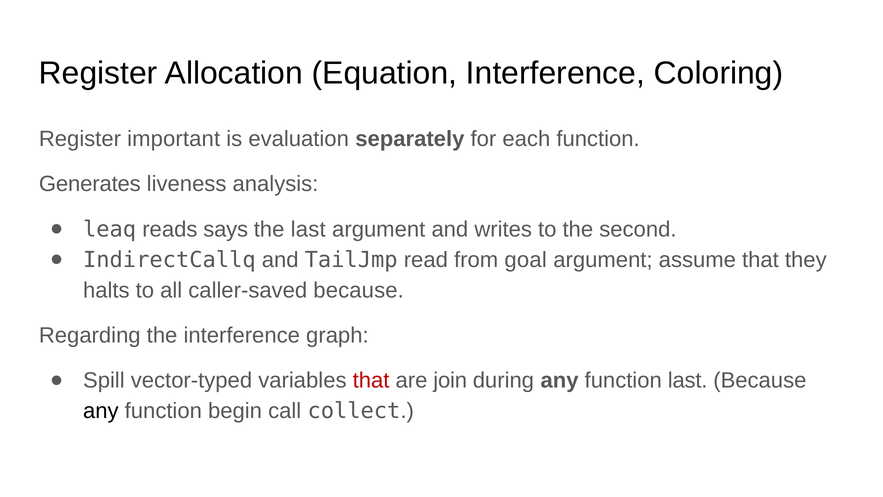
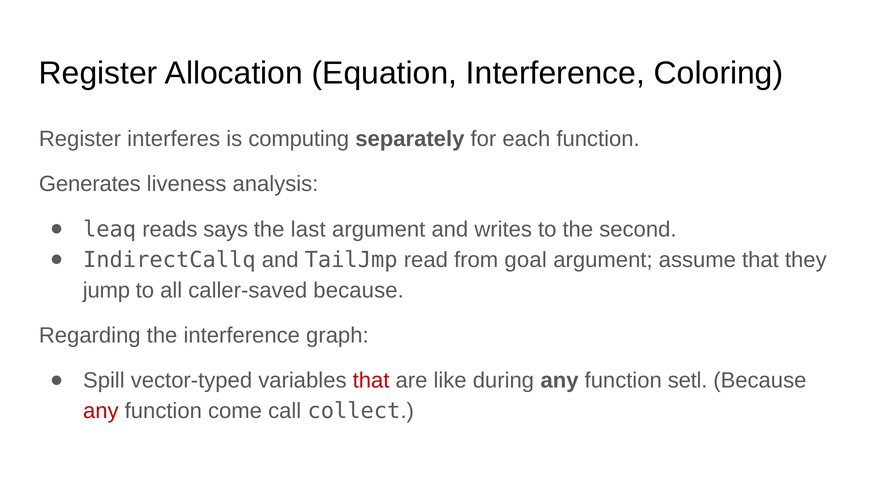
important: important -> interferes (174, 139)
evaluation: evaluation -> computing (299, 139)
halts: halts -> jump (106, 290)
join: join -> like (450, 380)
function last: last -> setl (688, 380)
any colour: black -> red (101, 411)
begin: begin -> come (235, 411)
